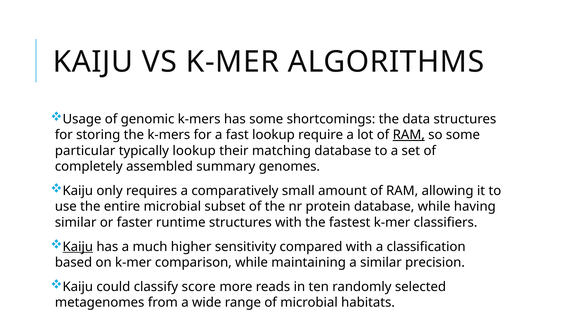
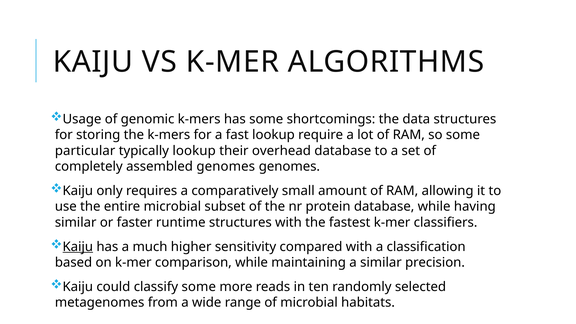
RAM underline: present -> none (409, 135)
matching: matching -> overhead (281, 151)
assembled summary: summary -> genomes (226, 167)
classify score: score -> some (199, 287)
